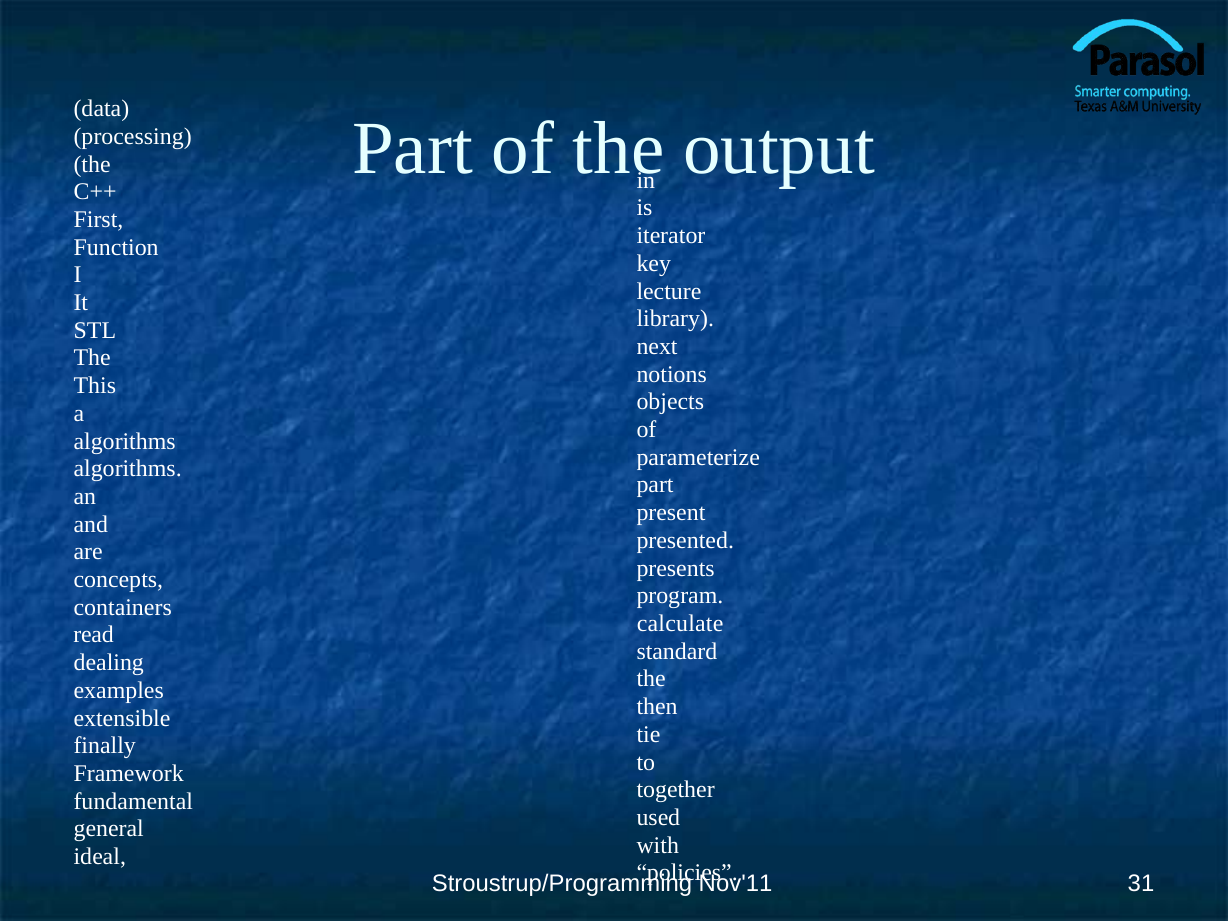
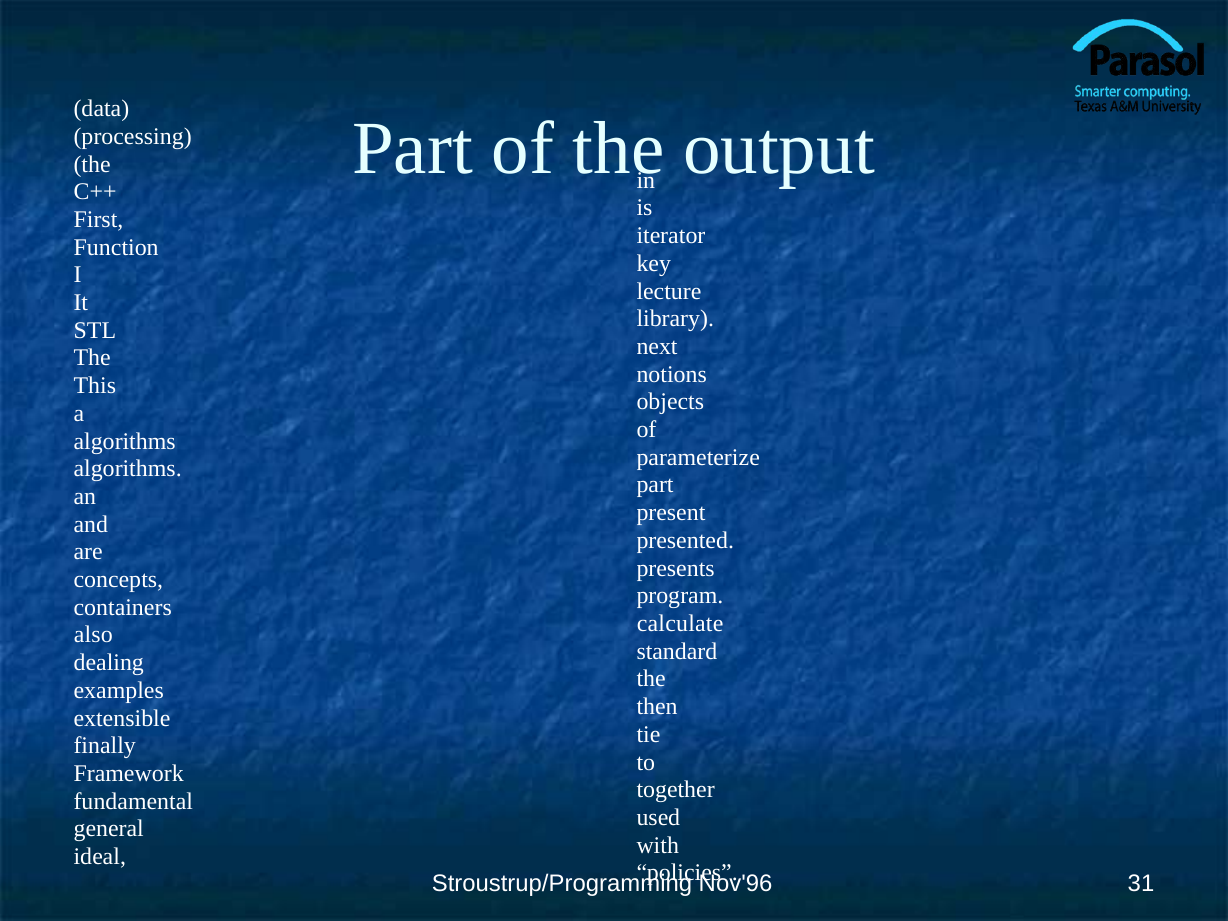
read: read -> also (93, 635)
Nov'11: Nov'11 -> Nov'96 (736, 884)
